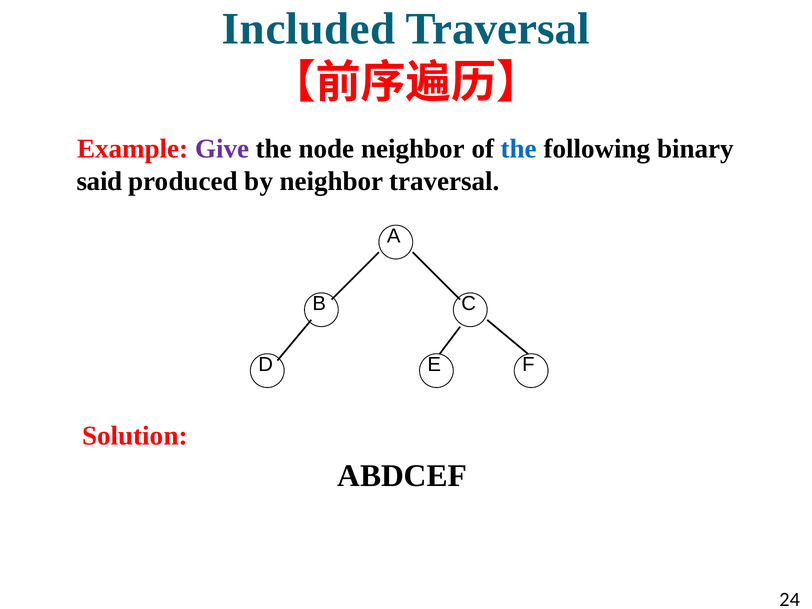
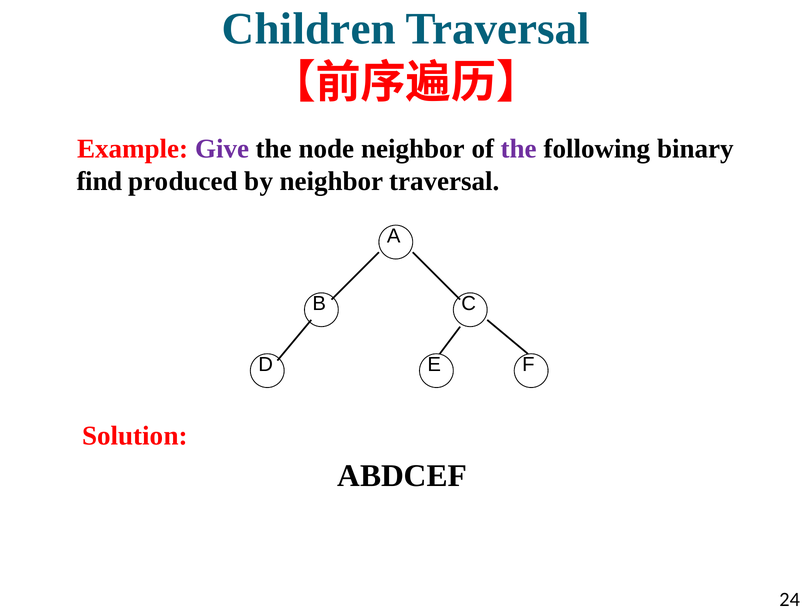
Included: Included -> Children (309, 29)
the colour: blue -> purple (519, 149)
said: said -> find (100, 181)
